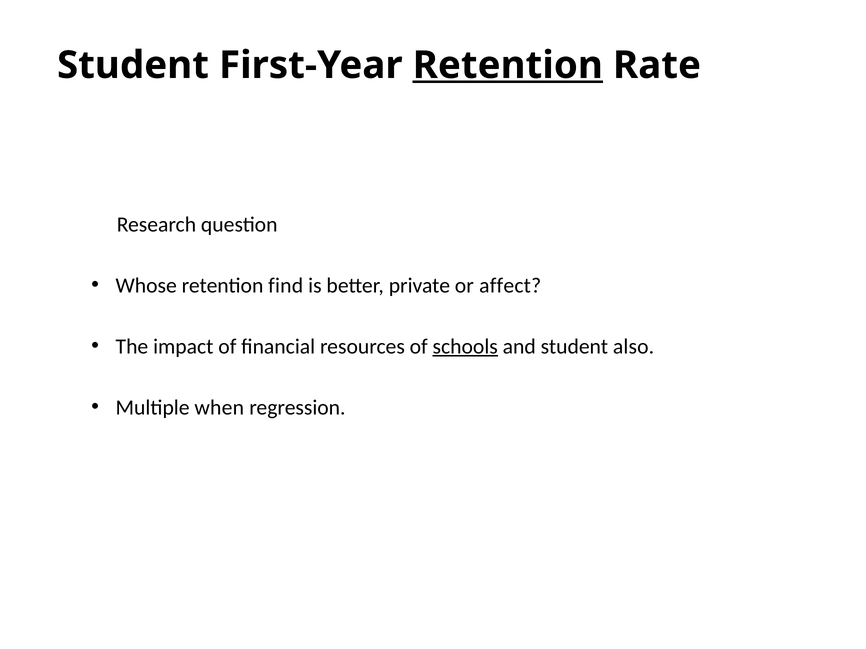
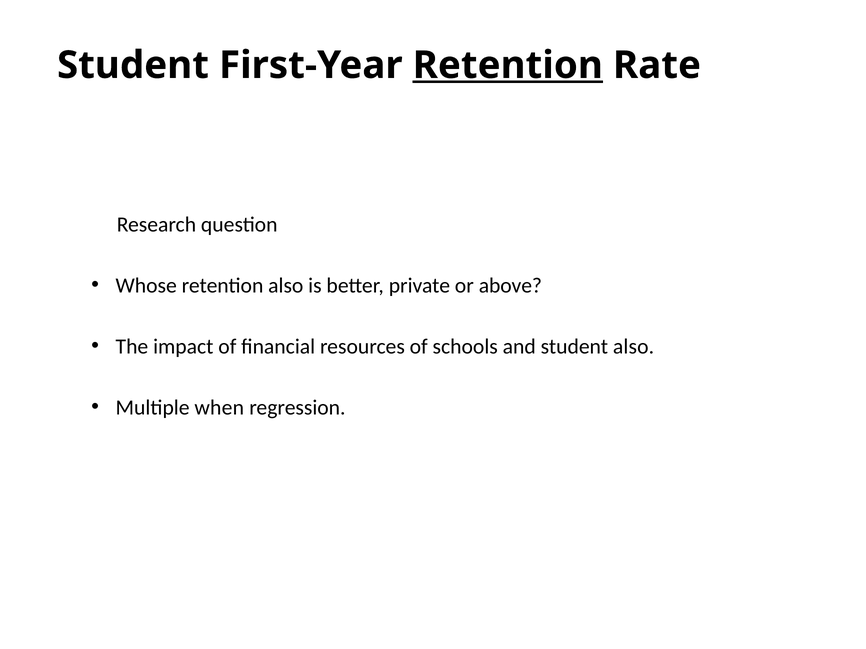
retention find: find -> also (286, 286)
affect: affect -> above (510, 286)
schools underline: present -> none (465, 347)
